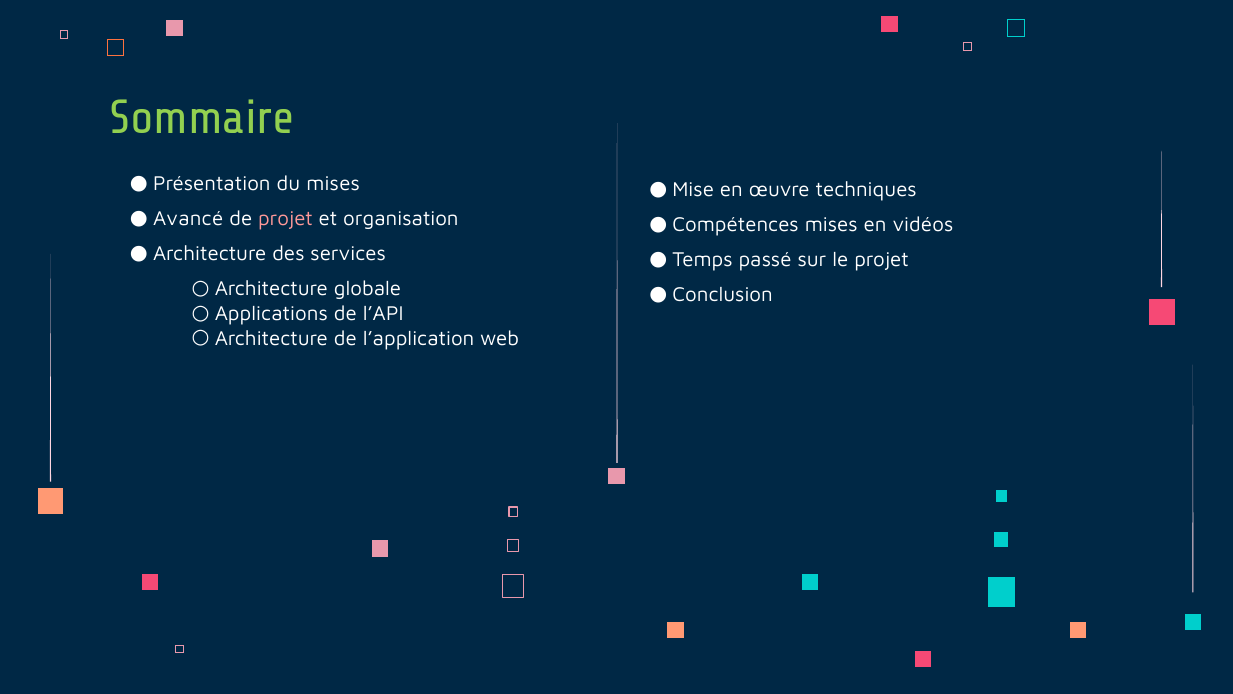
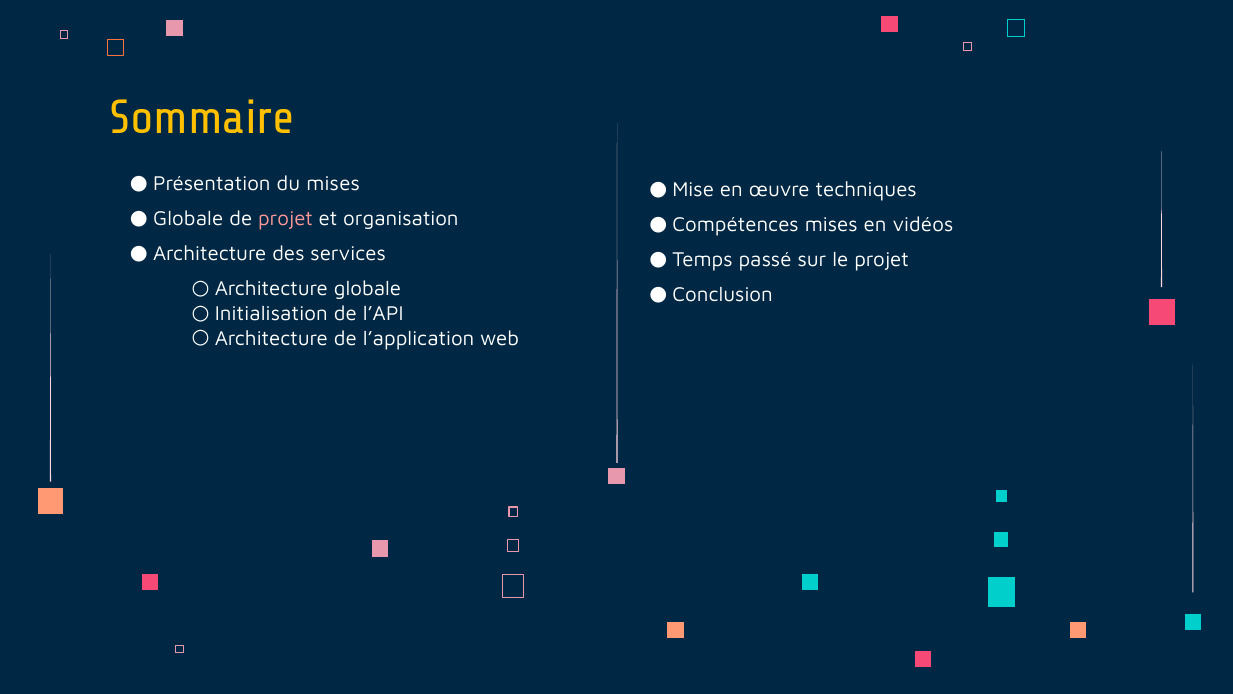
Sommaire colour: light green -> yellow (202, 117)
Avancé: Avancé -> Globale (188, 219)
Applications: Applications -> Initialisation (271, 314)
